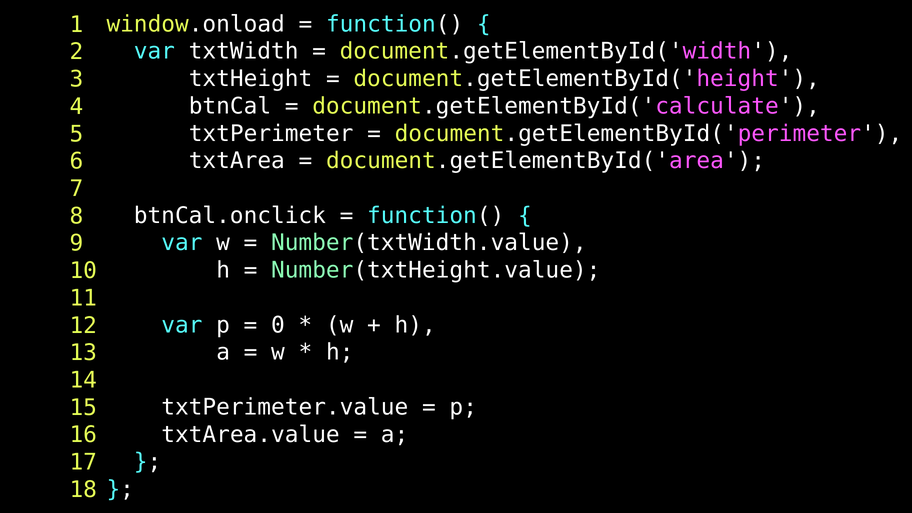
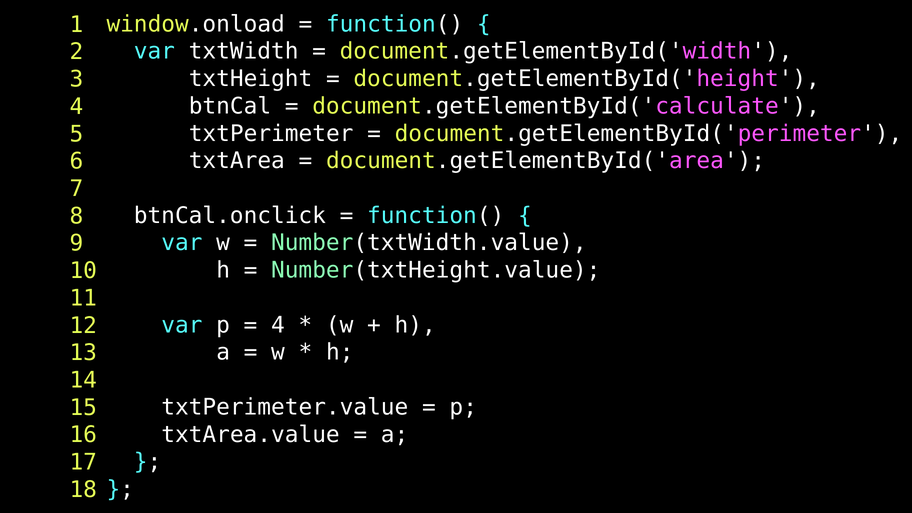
0: 0 -> 4 (278, 325)
